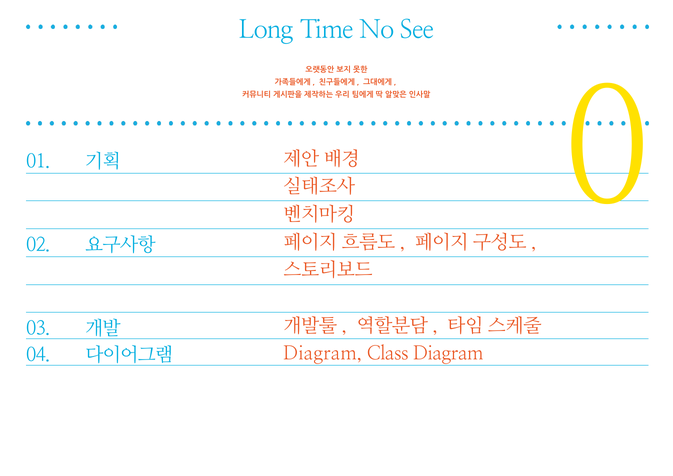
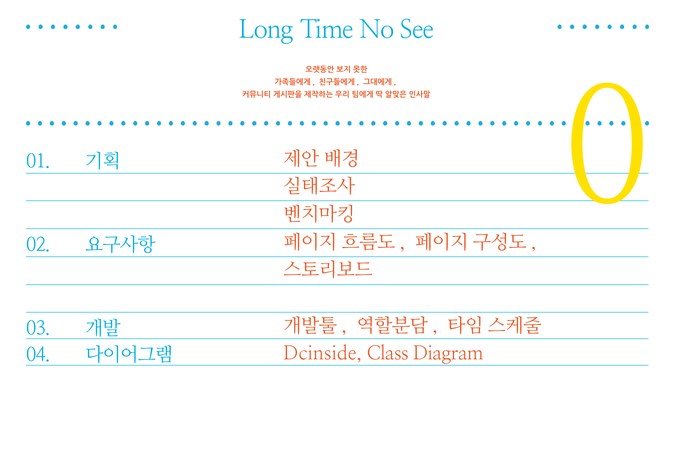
Diagram: Diagram -> Dcinside (323, 353)
